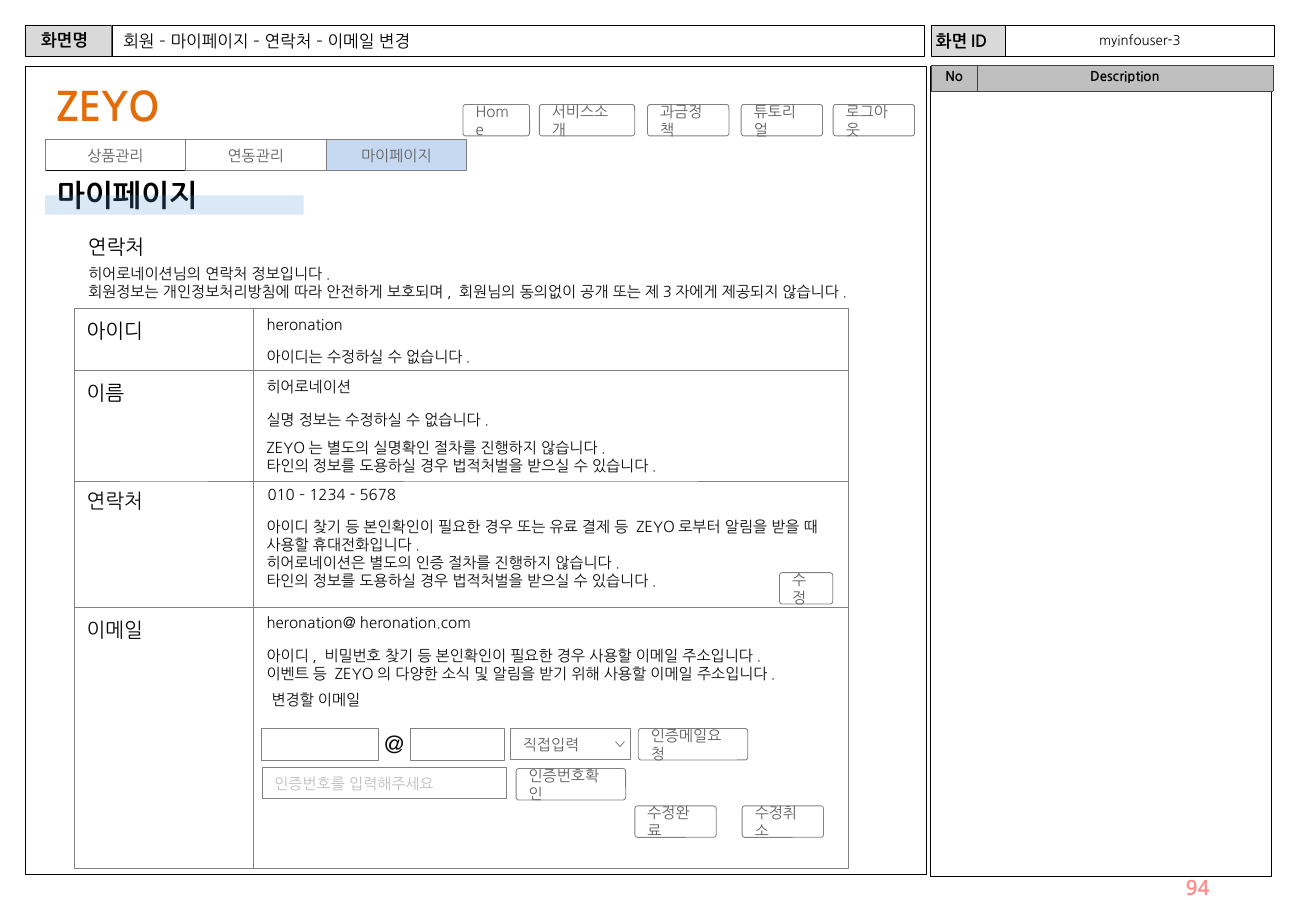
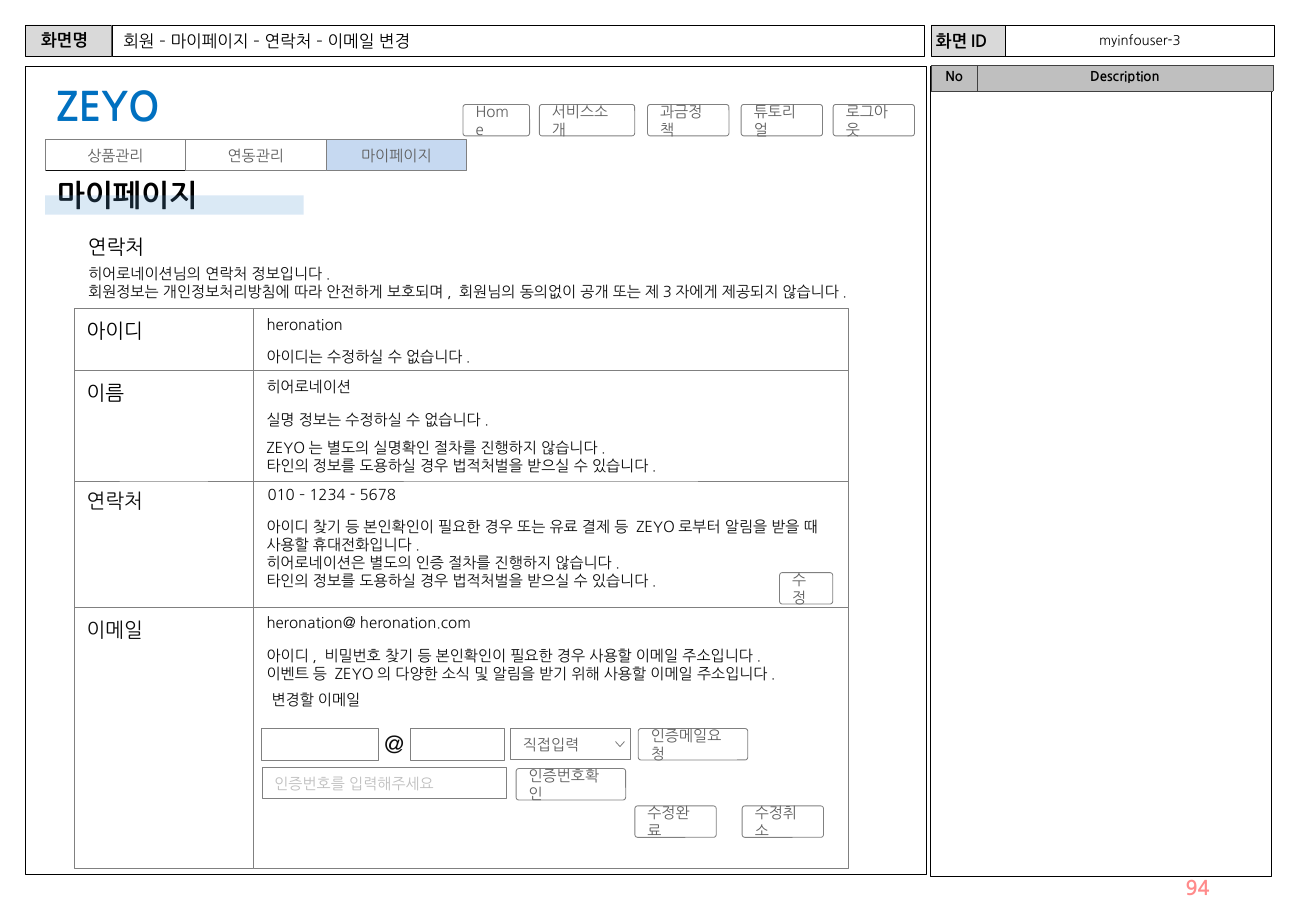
ZEYO colour: orange -> blue (108, 108)
